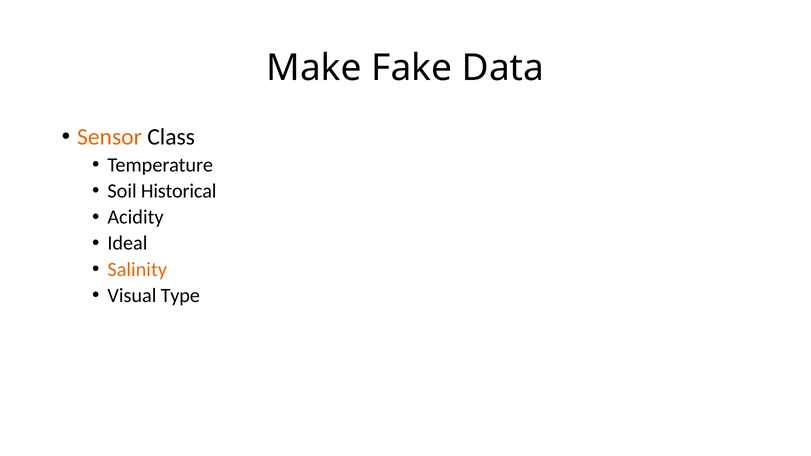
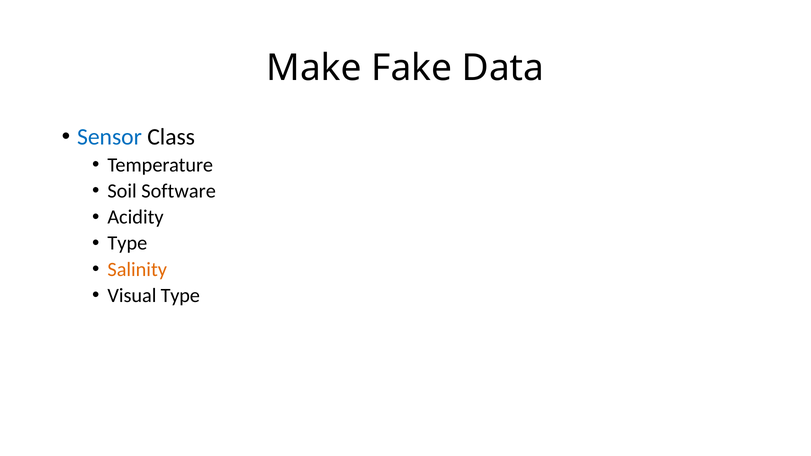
Sensor colour: orange -> blue (109, 137)
Historical: Historical -> Software (179, 191)
Ideal: Ideal -> Type (127, 243)
